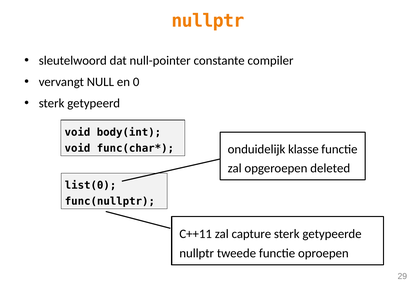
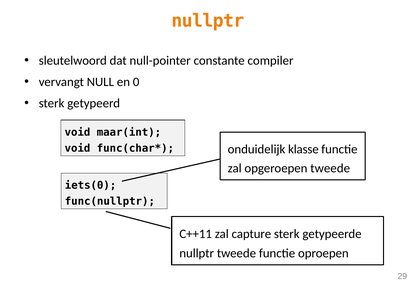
body(int: body(int -> maar(int (129, 132)
opgeroepen deleted: deleted -> tweede (330, 168)
list(0: list(0 -> iets(0 (91, 185)
